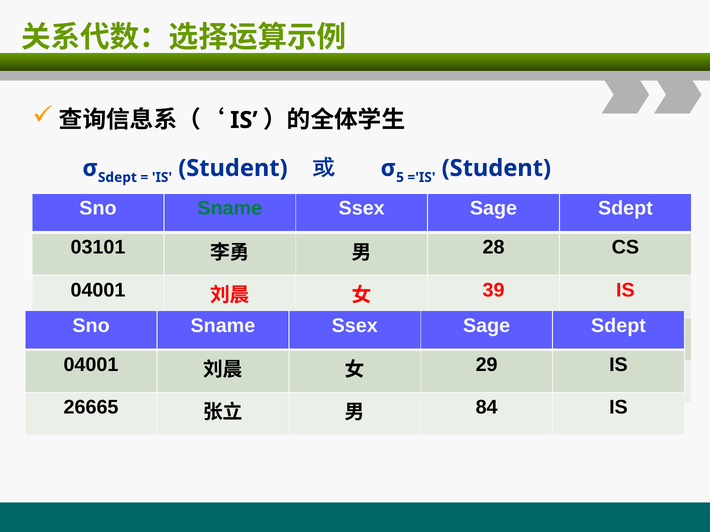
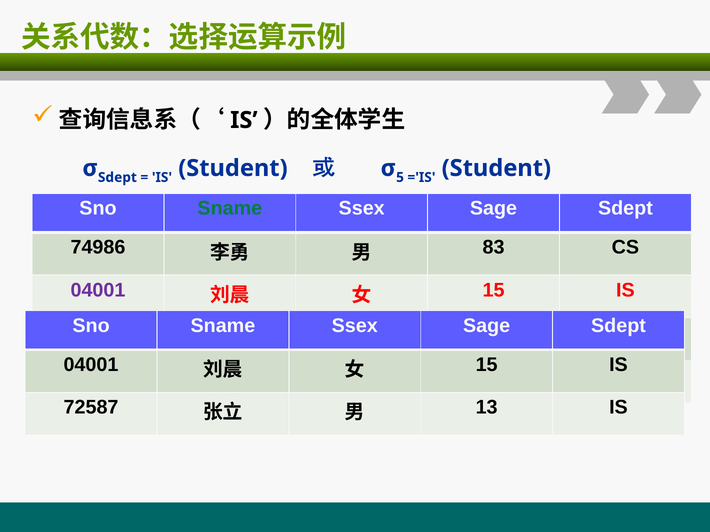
03101: 03101 -> 74986 (98, 248)
28: 28 -> 83 (494, 248)
04001 colour: black -> purple (98, 290)
39: 39 -> 15 (494, 290)
29: 29 -> 15 (487, 365)
26665: 26665 -> 72587 (91, 408)
84: 84 -> 13 (487, 408)
